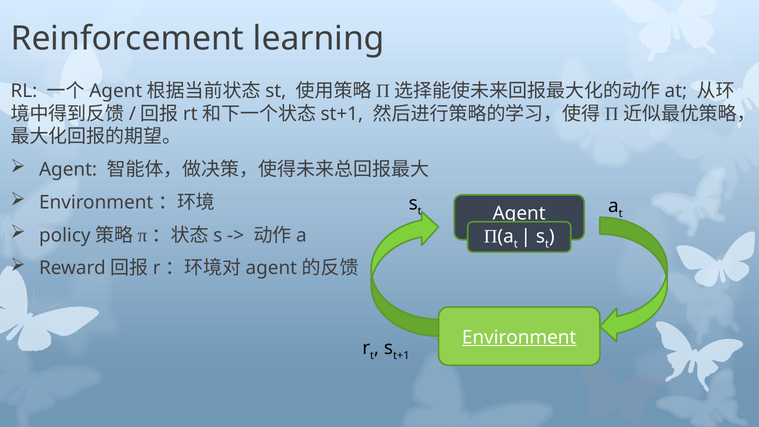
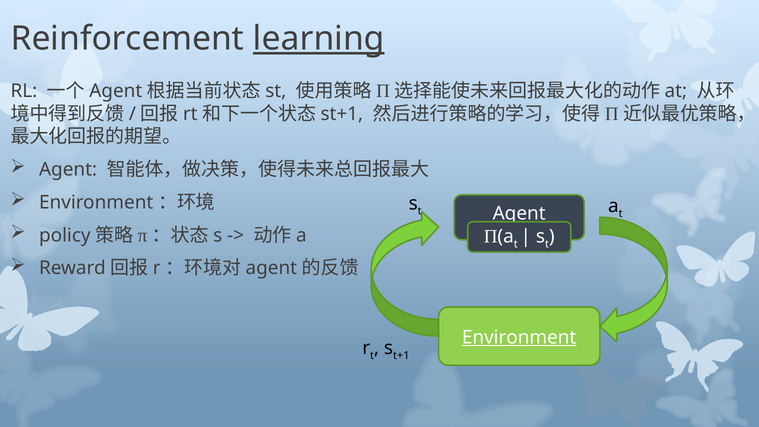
learning underline: none -> present (319, 39)
